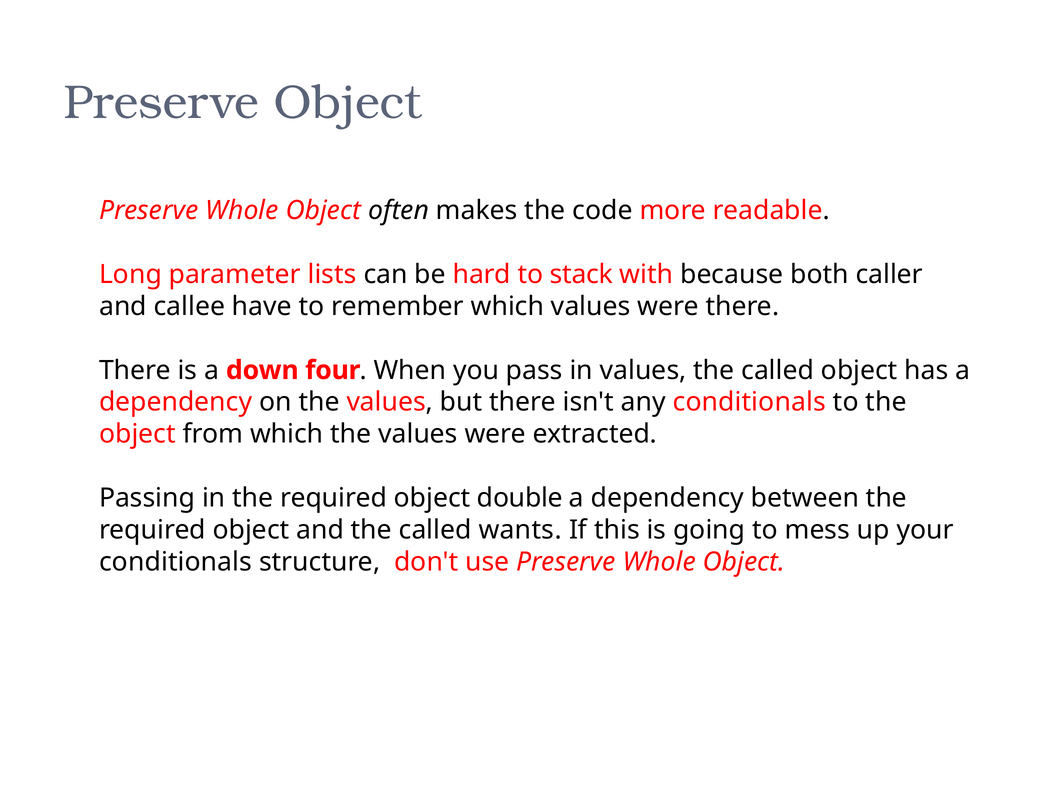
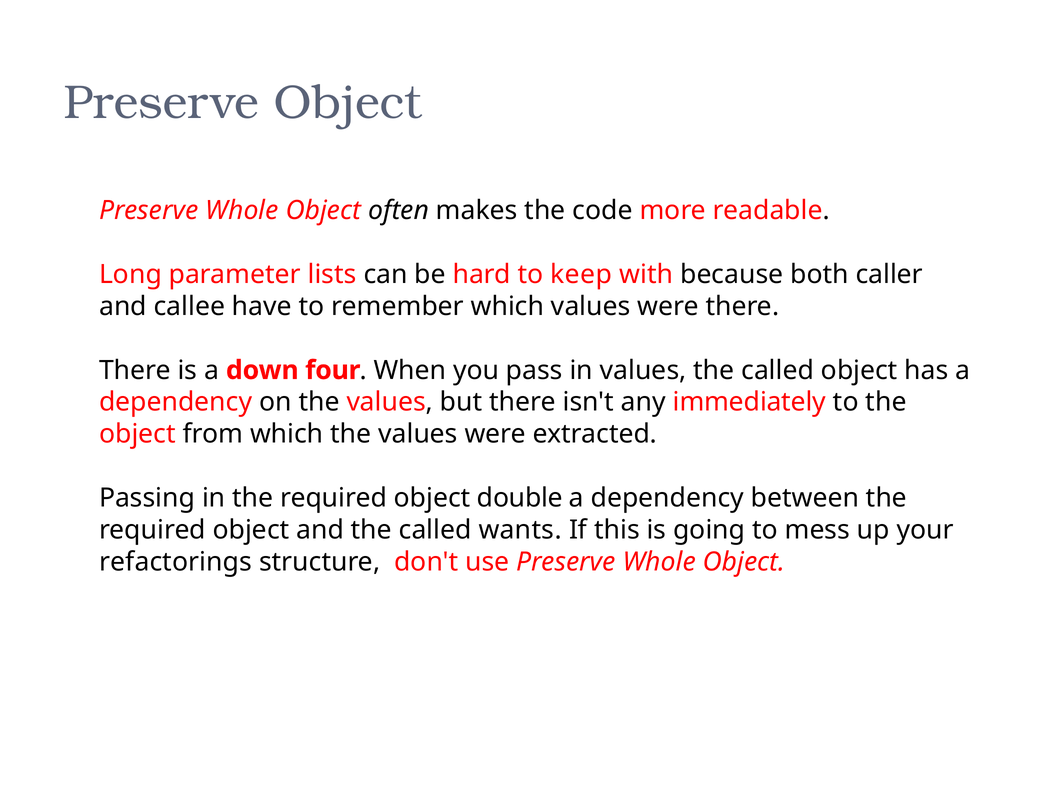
stack: stack -> keep (581, 275)
any conditionals: conditionals -> immediately (749, 402)
conditionals: conditionals -> refactorings (176, 562)
